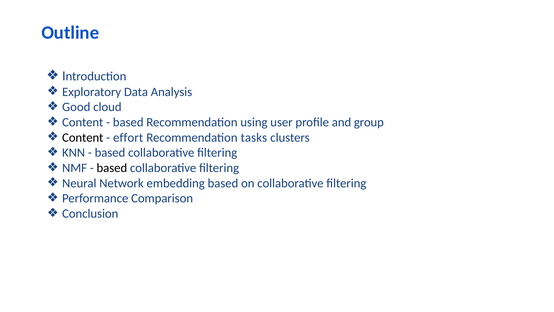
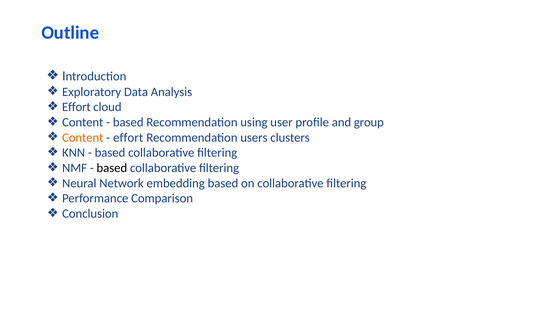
Good: Good -> Effort (76, 107)
Content colour: black -> orange (83, 137)
tasks: tasks -> users (254, 137)
